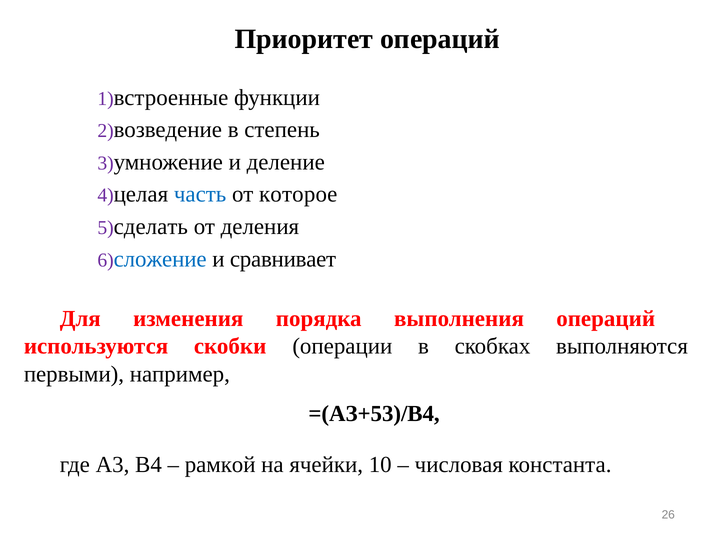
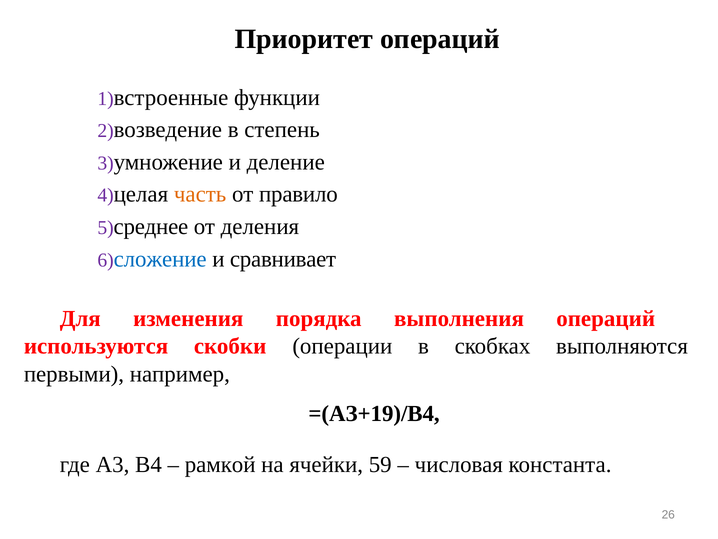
часть colour: blue -> orange (200, 194)
которое: которое -> правило (298, 194)
сделать: сделать -> среднее (151, 227)
=(АЗ+53)/В4: =(АЗ+53)/В4 -> =(АЗ+19)/В4 (374, 413)
10: 10 -> 59 (380, 464)
